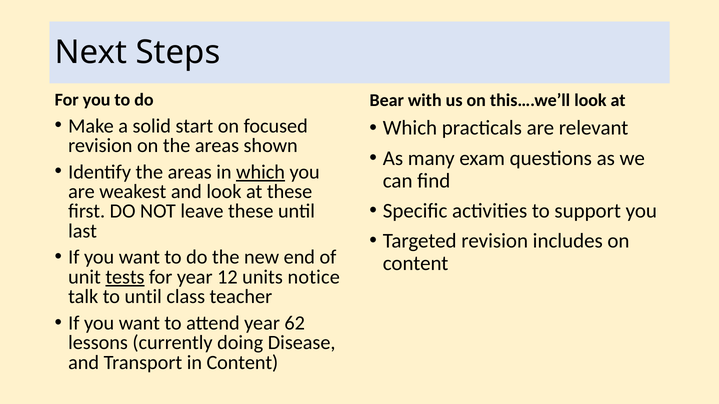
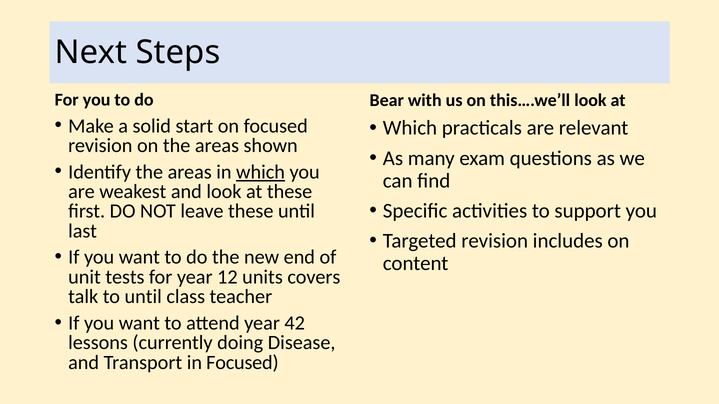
tests underline: present -> none (125, 277)
notice: notice -> covers (314, 277)
62: 62 -> 42 (295, 323)
in Content: Content -> Focused (242, 363)
